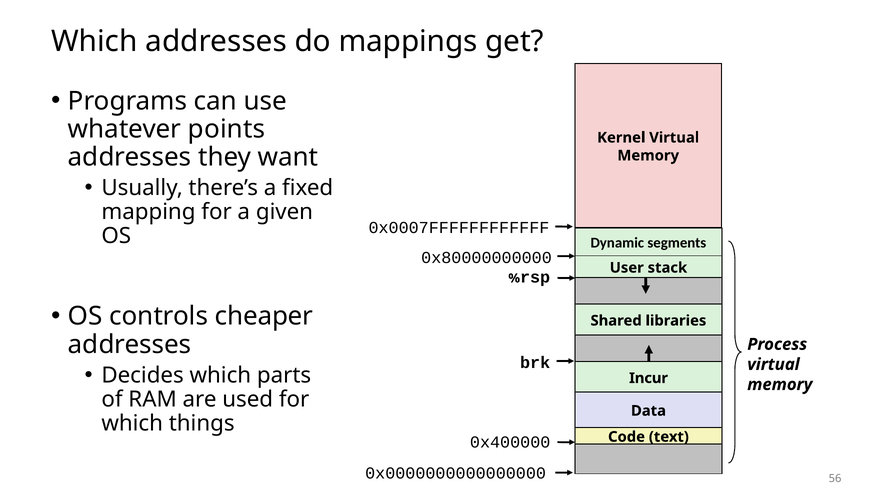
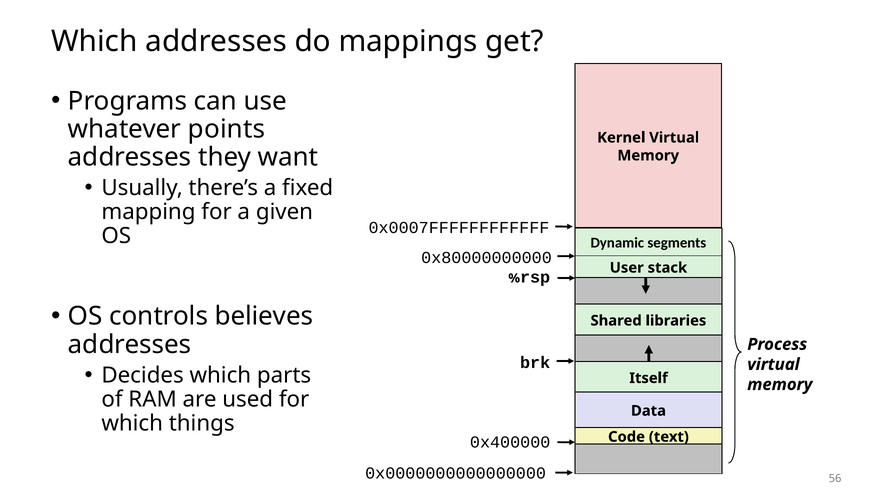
cheaper: cheaper -> believes (264, 317)
Incur: Incur -> Itself (649, 378)
